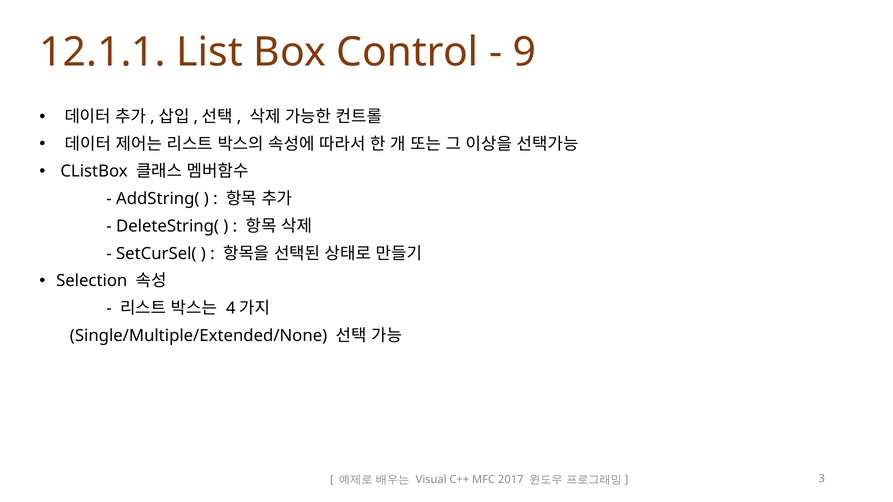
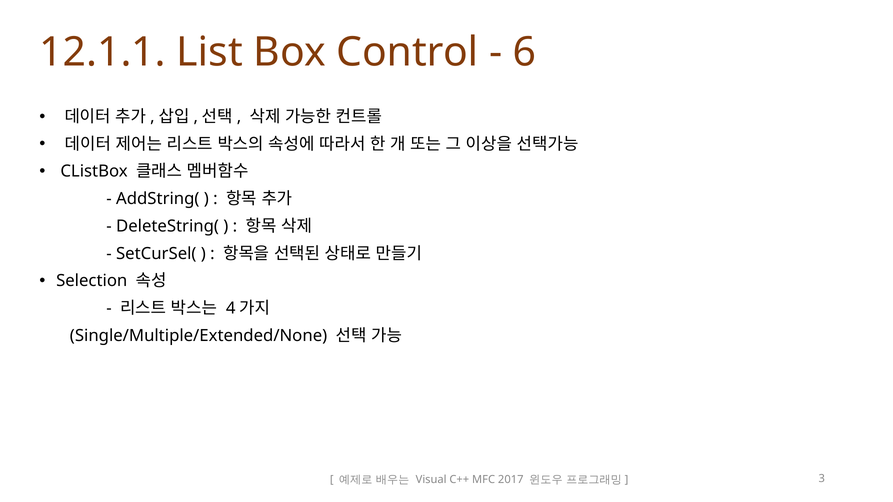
9: 9 -> 6 (525, 52)
